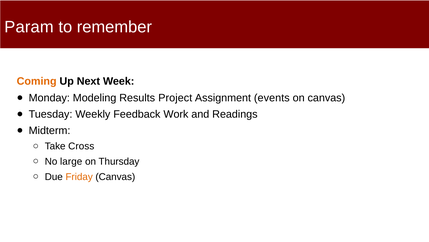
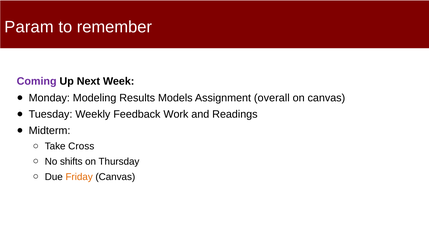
Coming colour: orange -> purple (37, 81)
Project: Project -> Models (175, 98)
events: events -> overall (272, 98)
large: large -> shifts (71, 161)
